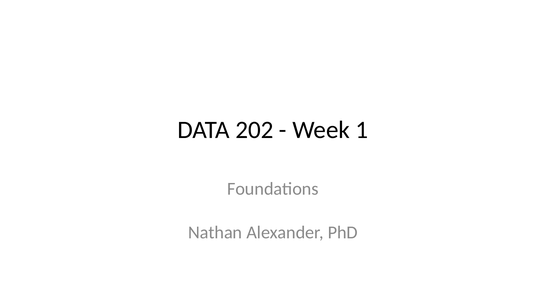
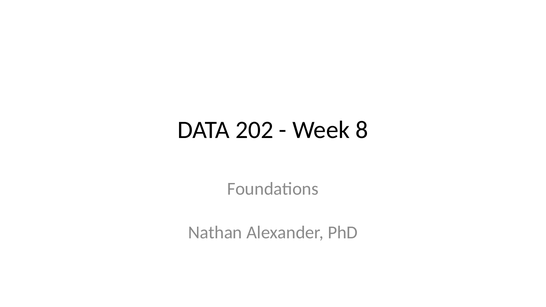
1: 1 -> 8 (362, 130)
